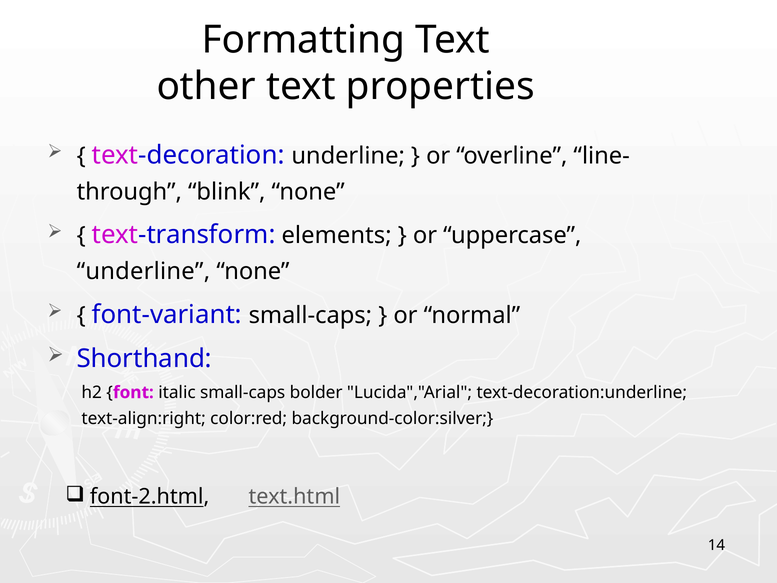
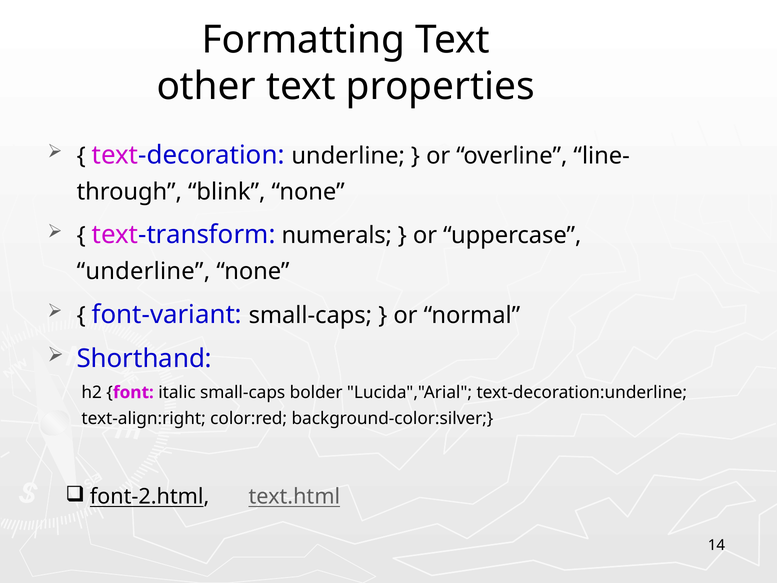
elements: elements -> numerals (337, 235)
